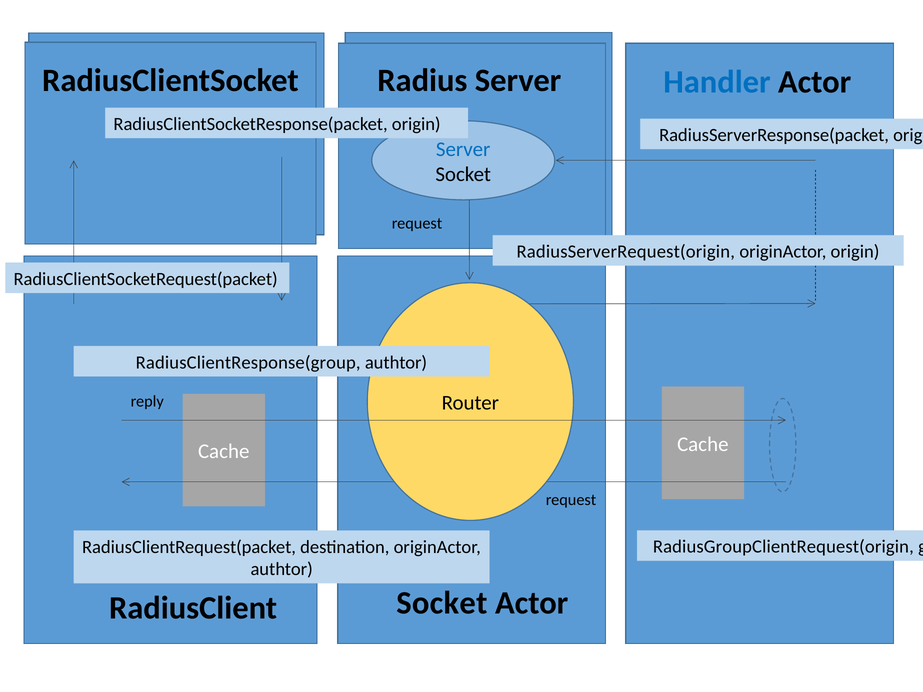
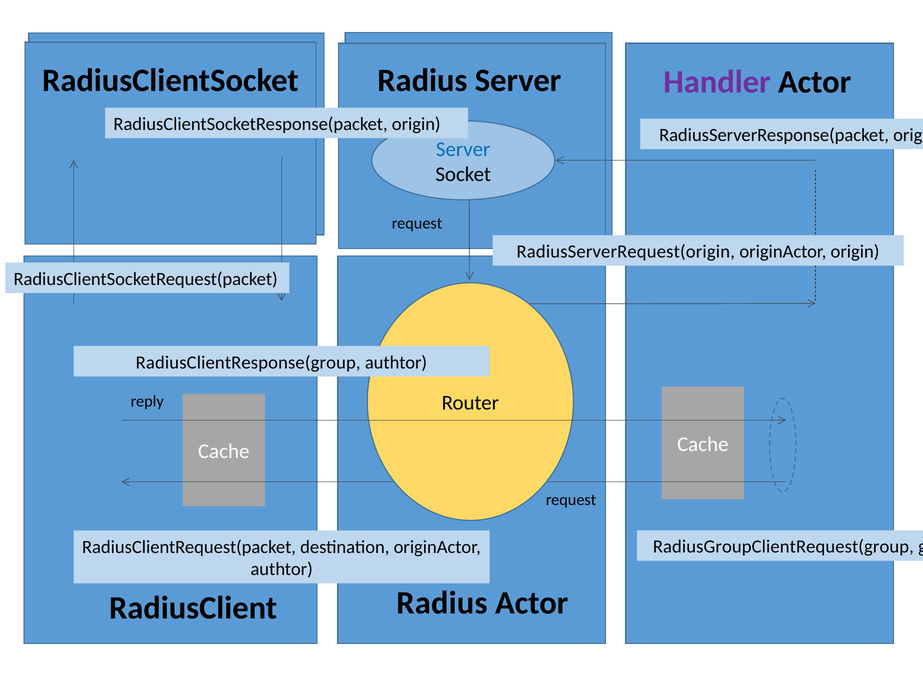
Handler colour: blue -> purple (717, 82)
RadiusGroupClientRequest(origin: RadiusGroupClientRequest(origin -> RadiusGroupClientRequest(group (783, 547)
RadiusClient Socket: Socket -> Radius (442, 603)
